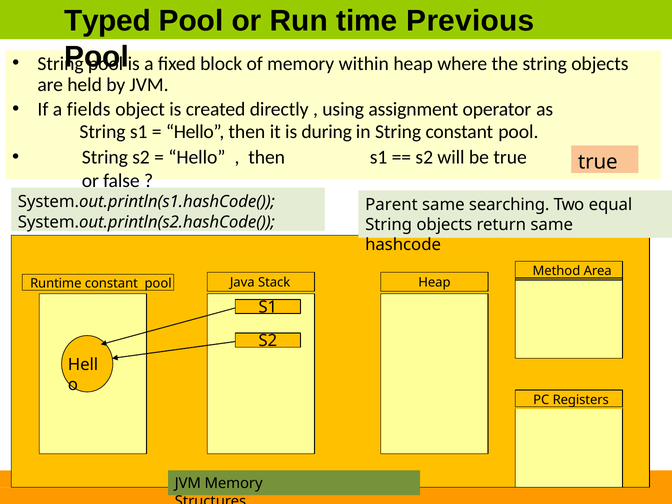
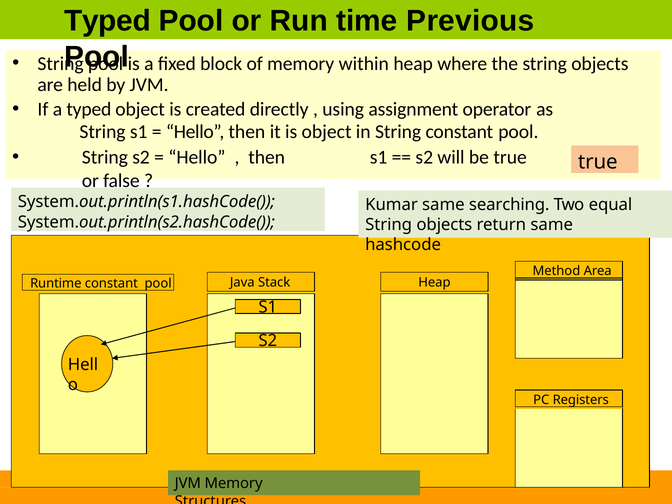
a fields: fields -> typed (89, 109)
is during: during -> object (327, 132)
Parent: Parent -> Kumar (392, 205)
